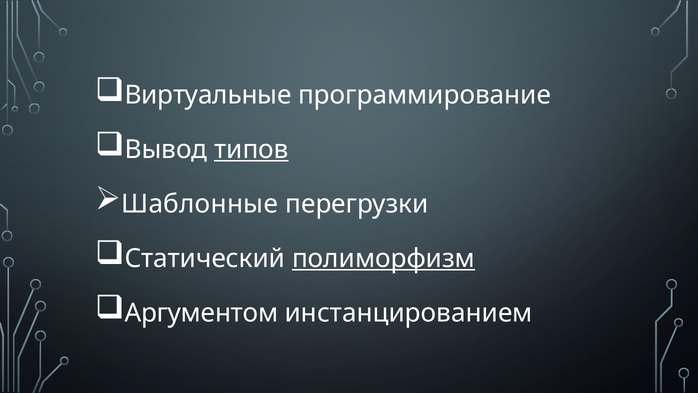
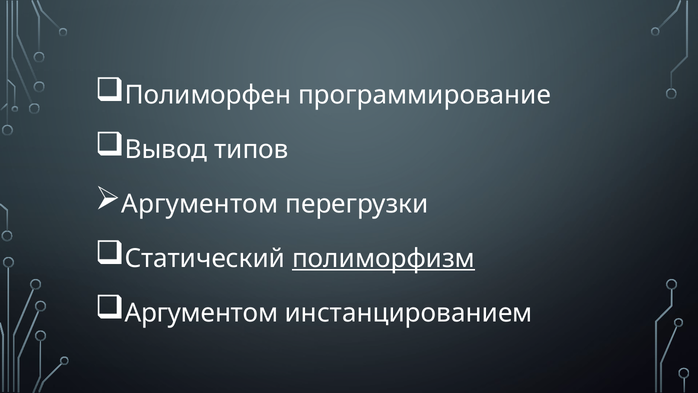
Виртуальные: Виртуальные -> Полиморфен (208, 95)
типов underline: present -> none (251, 149)
Шаблонные: Шаблонные -> Аргументом (200, 204)
